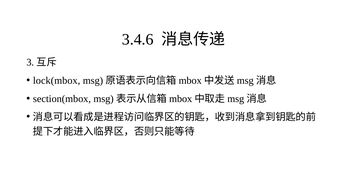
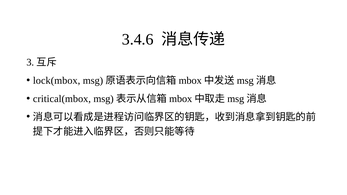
section(mbox: section(mbox -> critical(mbox (62, 99)
